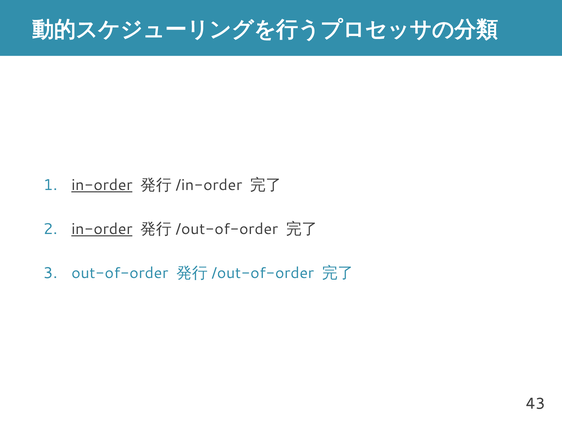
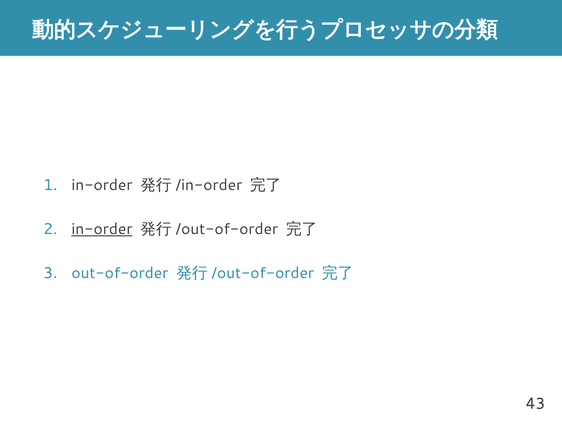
in-order underline: present -> none (102, 185)
